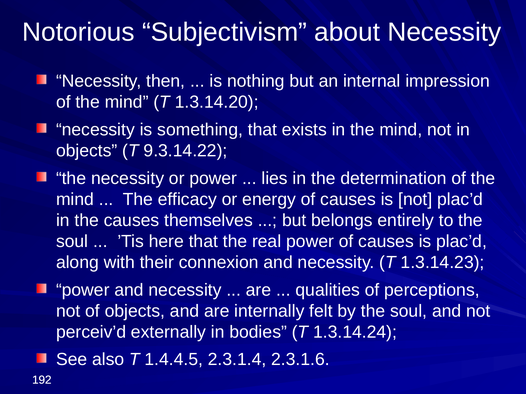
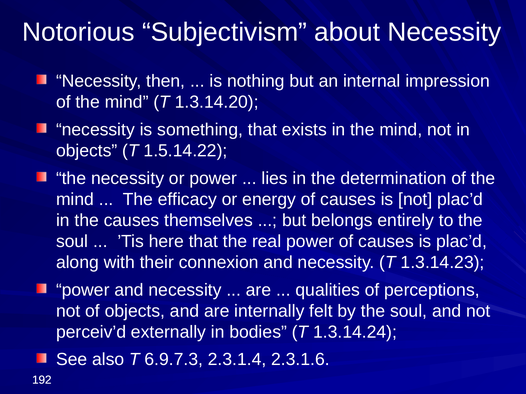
9.3.14.22: 9.3.14.22 -> 1.5.14.22 (186, 151)
1.4.4.5: 1.4.4.5 -> 6.9.7.3 (174, 360)
